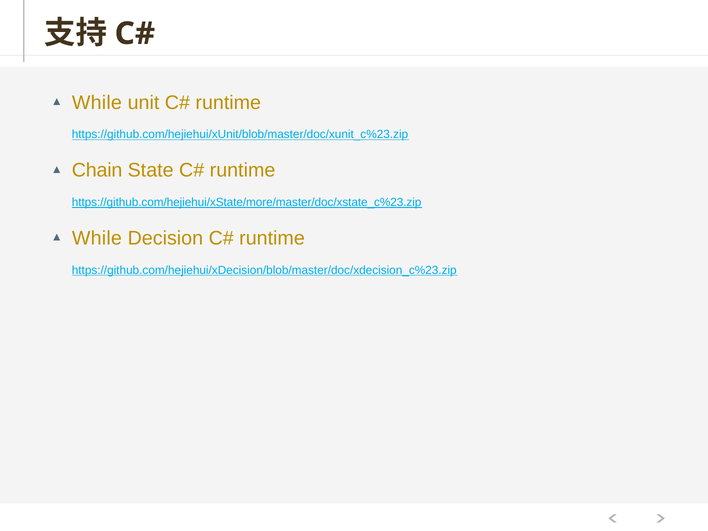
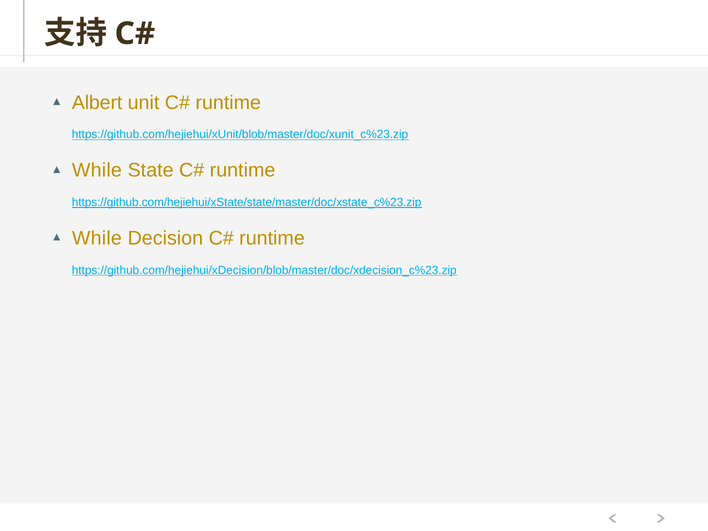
While: While -> Albert (97, 103)
Chain: Chain -> While (97, 170)
https://github.com/hejiehui/xState/more/master/doc/xstate_c%23.zip: https://github.com/hejiehui/xState/more/master/doc/xstate_c%23.zip -> https://github.com/hejiehui/xState/state/master/doc/xstate_c%23.zip (247, 202)
